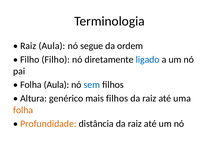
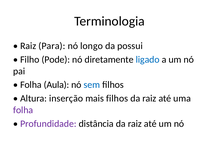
Raiz Aula: Aula -> Para (52, 46)
segue: segue -> longo (92, 46)
ordem: ordem -> possui (130, 46)
Filho Filho: Filho -> Pode (56, 60)
genérico: genérico -> inserção (66, 99)
folha colour: orange -> purple (23, 110)
Profundidade colour: orange -> purple (48, 124)
